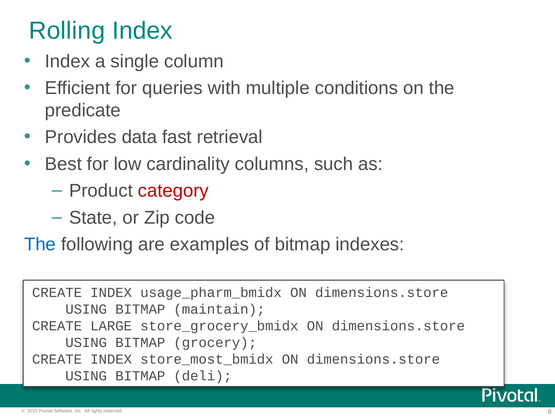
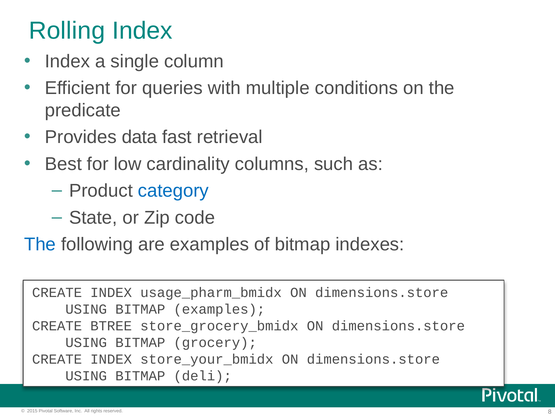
category colour: red -> blue (173, 191)
BITMAP maintain: maintain -> examples (219, 309)
LARGE: LARGE -> BTREE (111, 326)
store_most_bmidx: store_most_bmidx -> store_your_bmidx (207, 359)
